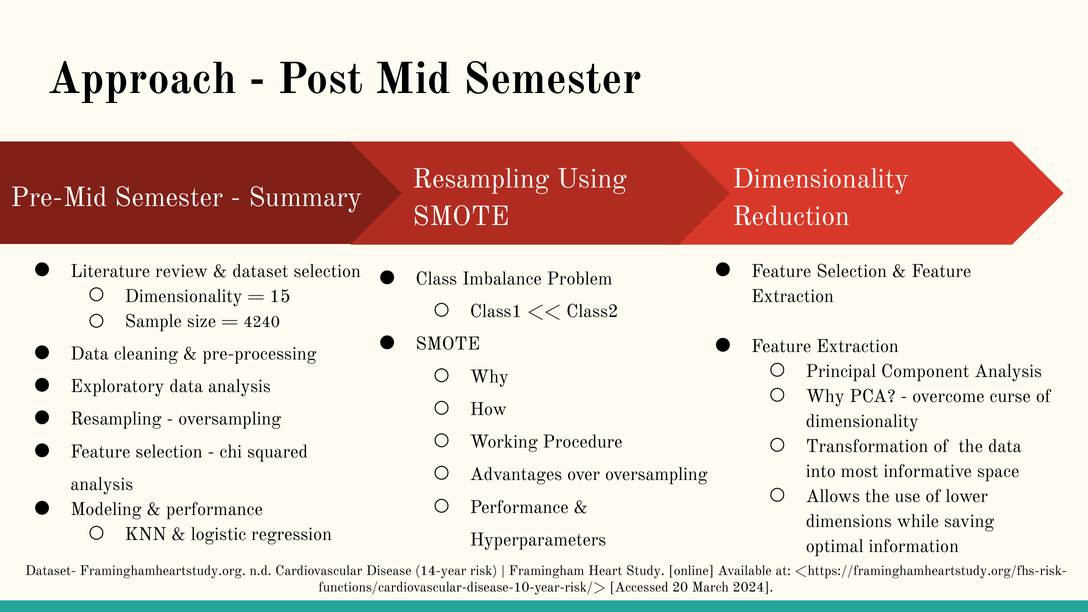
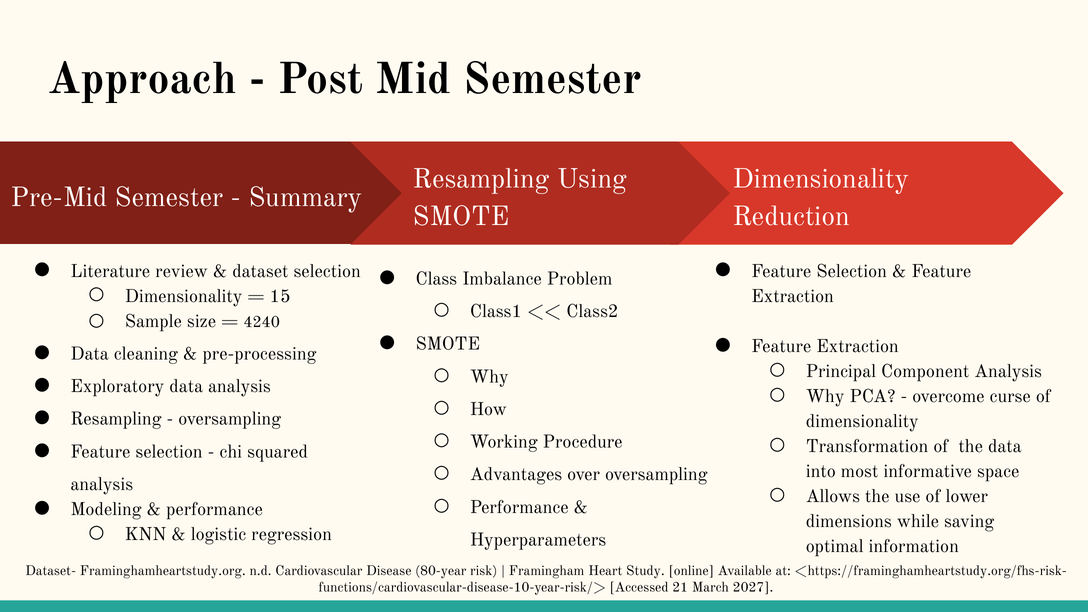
14-year: 14-year -> 80-year (441, 571)
20: 20 -> 21 (680, 587)
2024: 2024 -> 2027 (753, 587)
